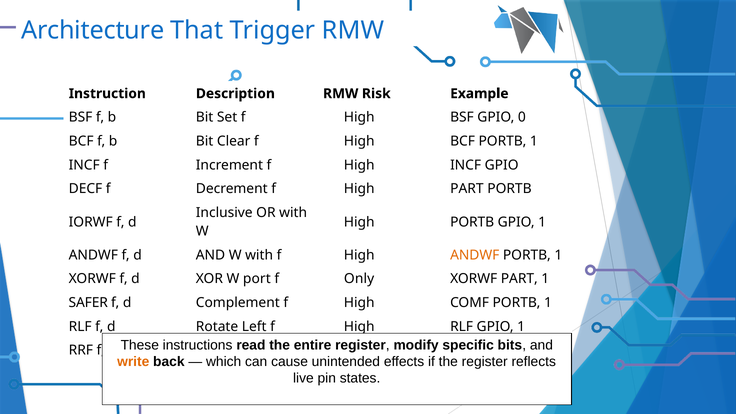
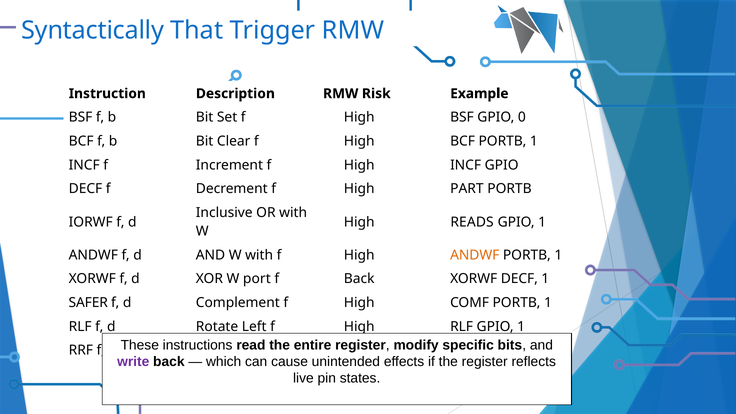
Architecture: Architecture -> Syntactically (93, 30)
High PORTB: PORTB -> READS (472, 222)
Only: Only -> Back (359, 279)
XORWF PART: PART -> DECF (519, 279)
write colour: orange -> purple (133, 362)
